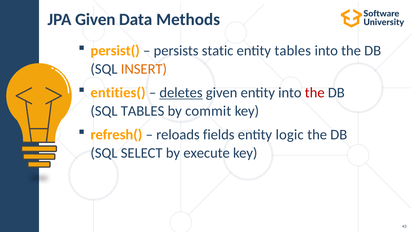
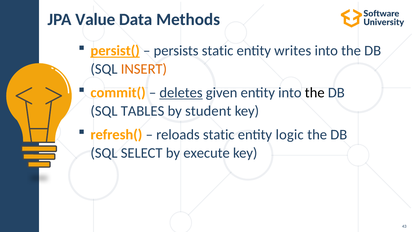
JPA Given: Given -> Value (95, 20)
persist( underline: none -> present (115, 51)
entity tables: tables -> writes (293, 51)
entities(: entities( -> commit( (118, 93)
the colour: red -> black (315, 93)
commit: commit -> student (208, 111)
reloads fields: fields -> static (219, 134)
